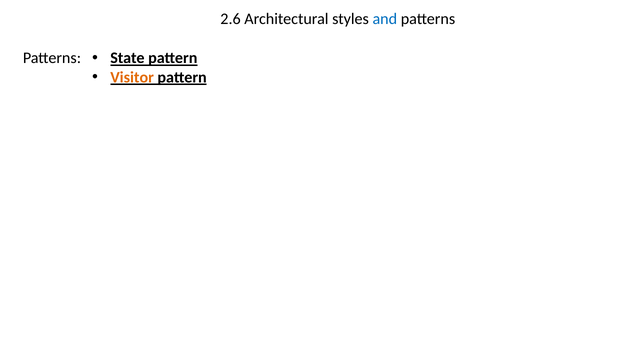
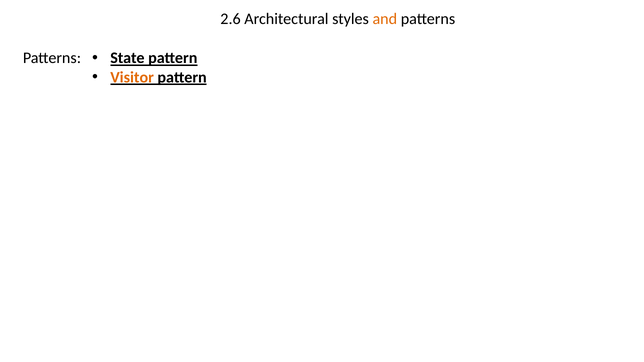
and colour: blue -> orange (385, 19)
